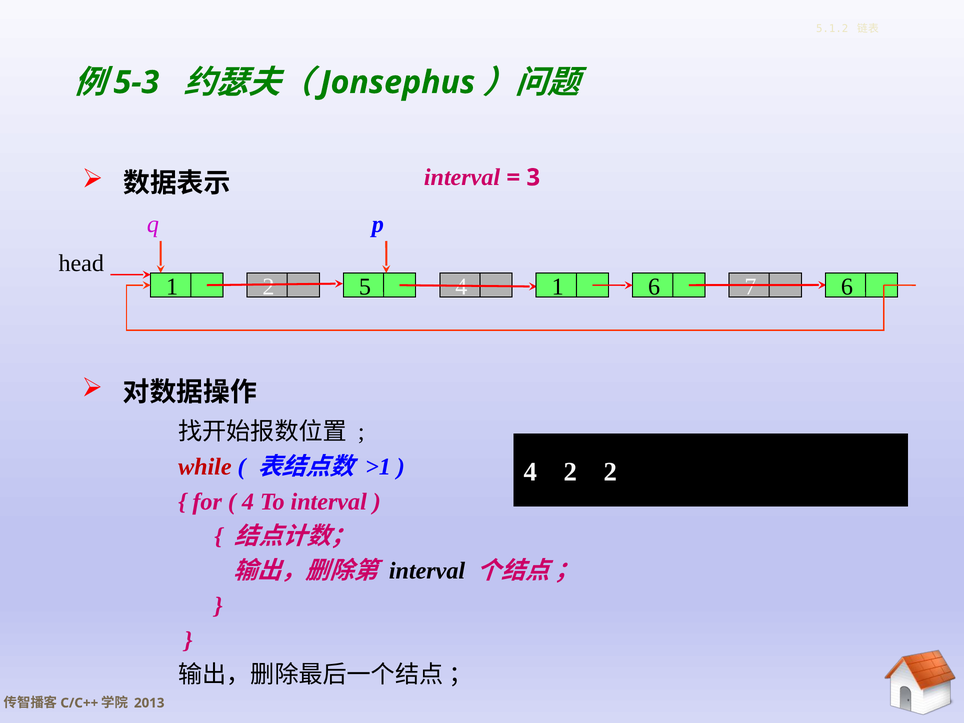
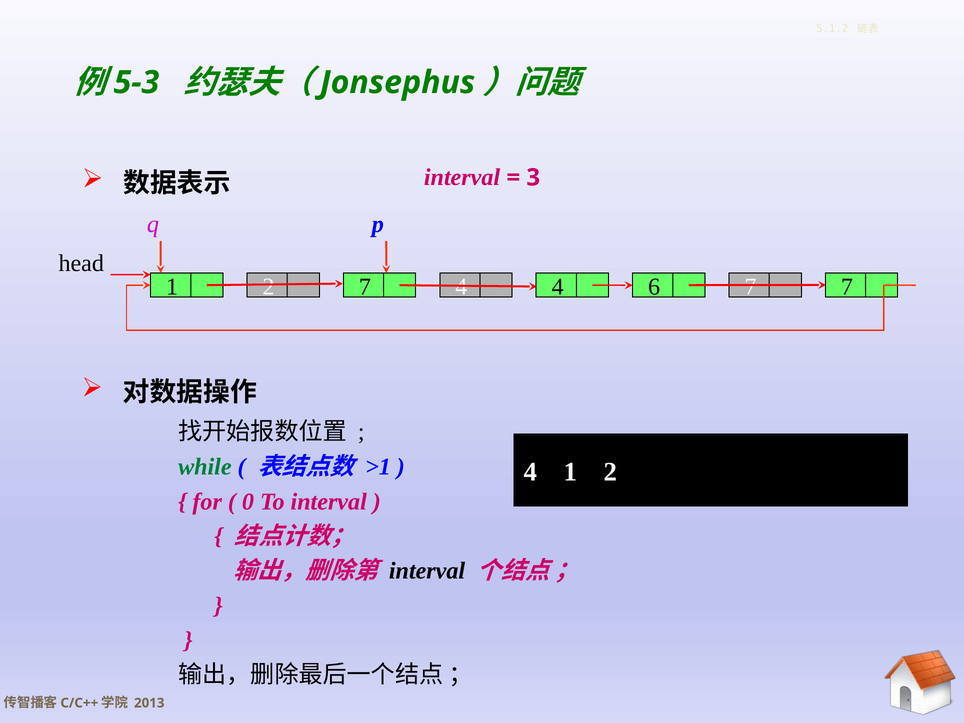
2 5: 5 -> 7 (365, 287)
4 1: 1 -> 4 (558, 287)
7 6: 6 -> 7 (847, 287)
while colour: red -> green (205, 467)
4 2: 2 -> 1 (570, 472)
4: 4 -> 0 (248, 502)
